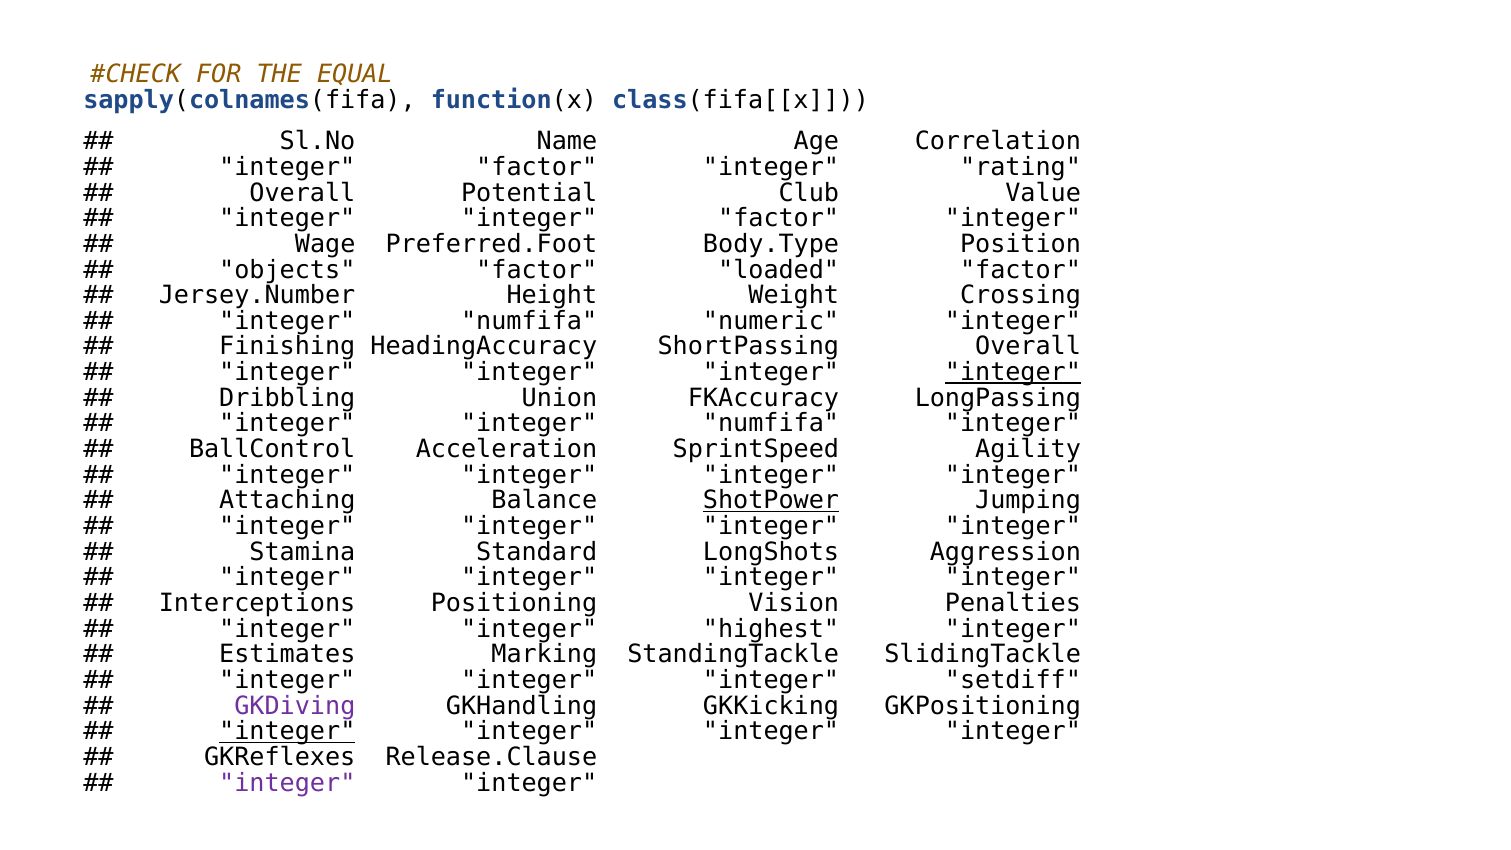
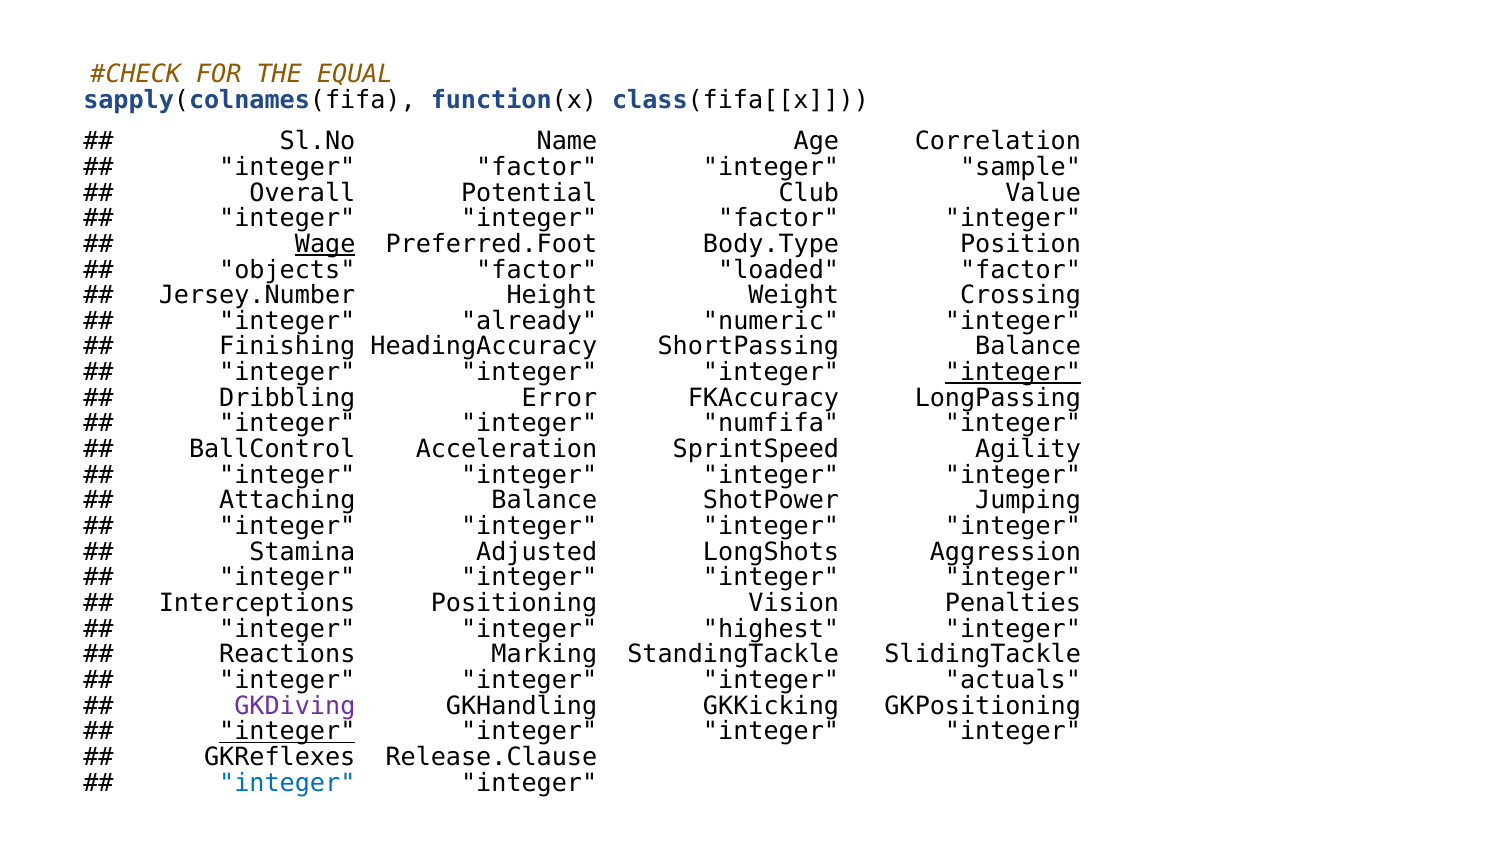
rating: rating -> sample (1021, 167)
Wage underline: none -> present (325, 244)
numfifa: numfifa -> already (529, 321)
ShortPassing Overall: Overall -> Balance (1028, 347)
Union: Union -> Error (559, 398)
ShotPower underline: present -> none (771, 501)
Standard: Standard -> Adjusted (537, 552)
Estimates: Estimates -> Reactions (287, 655)
setdiff: setdiff -> actuals (1013, 680)
integer colour: purple -> blue (287, 783)
